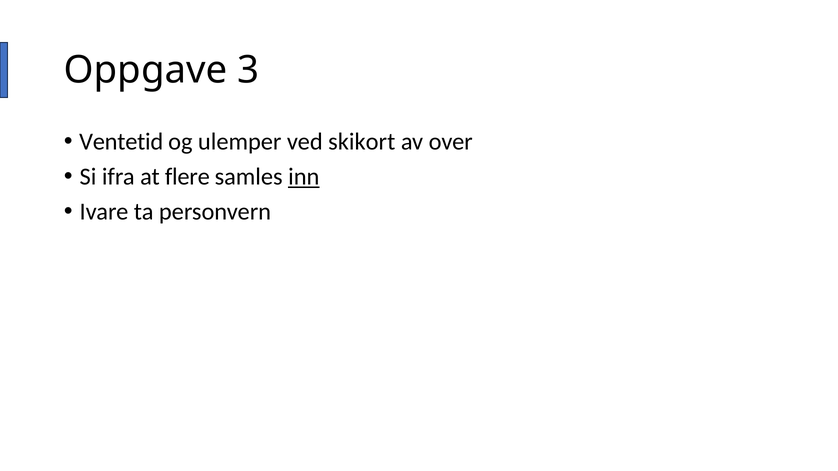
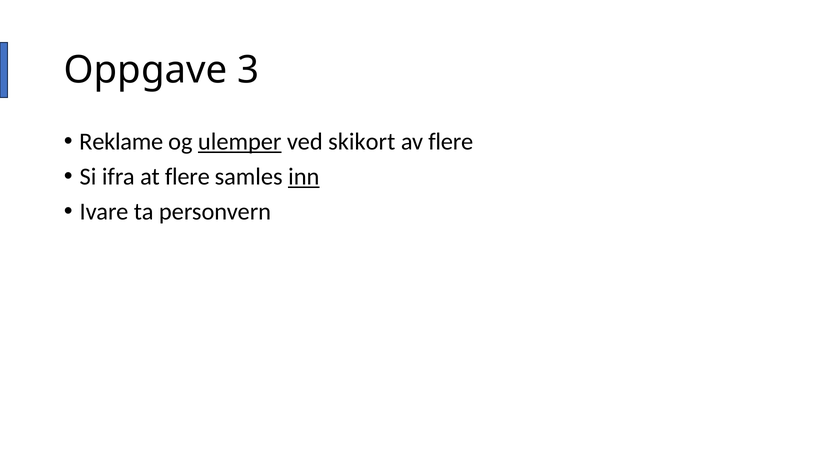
Ventetid: Ventetid -> Reklame (121, 142)
ulemper underline: none -> present (240, 142)
av over: over -> flere (451, 142)
